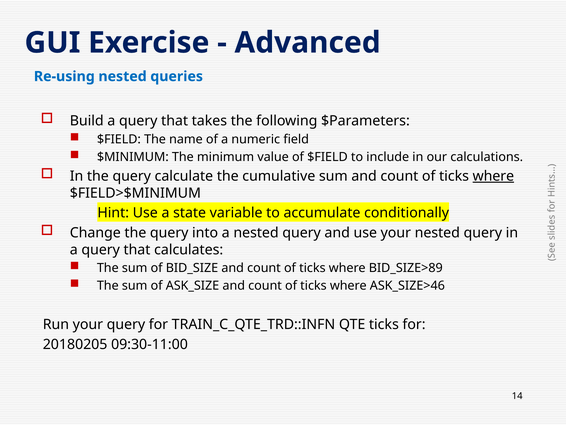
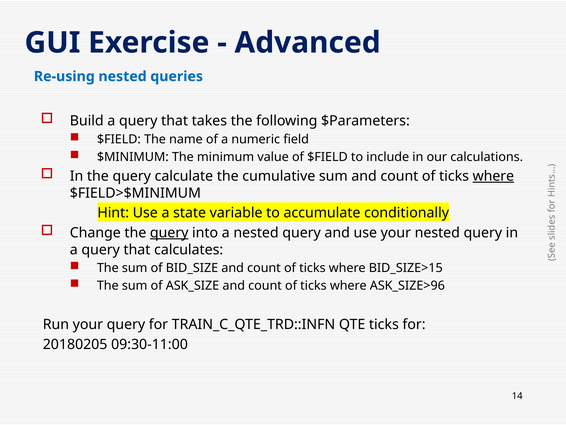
query underline: none -> present (169, 232)
BID_SIZE>89: BID_SIZE>89 -> BID_SIZE>15 (406, 268)
ASK_SIZE>46: ASK_SIZE>46 -> ASK_SIZE>96 (407, 285)
